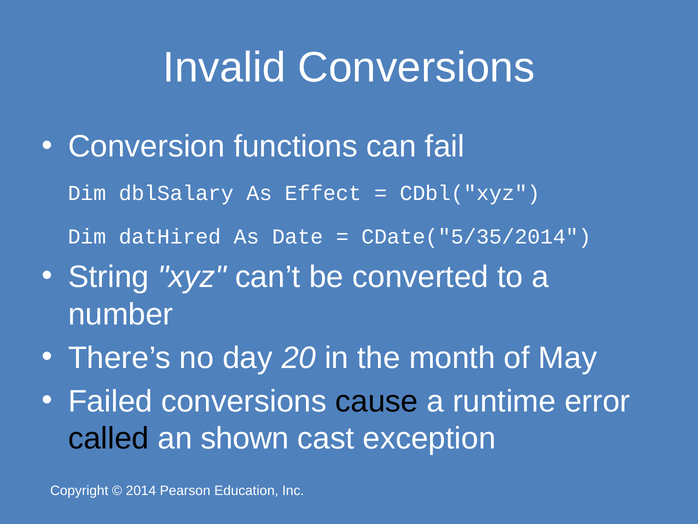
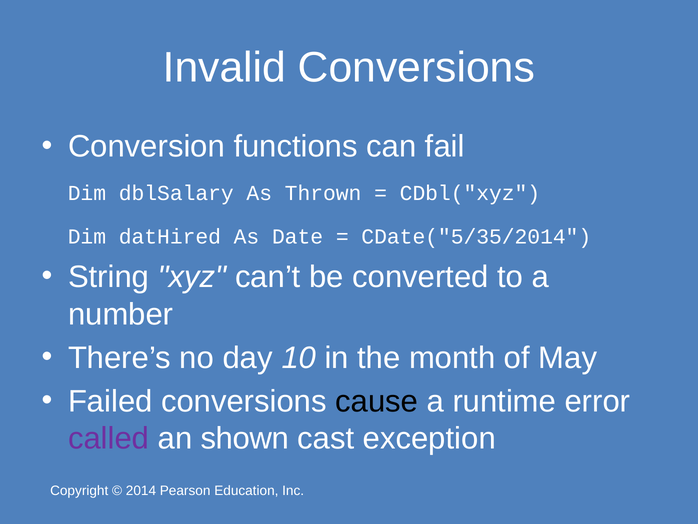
Effect: Effect -> Thrown (323, 193)
20: 20 -> 10 (299, 357)
called colour: black -> purple (109, 438)
